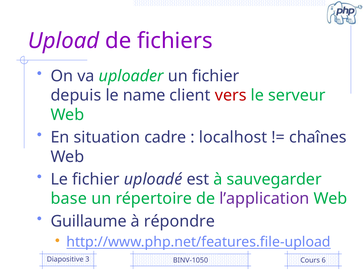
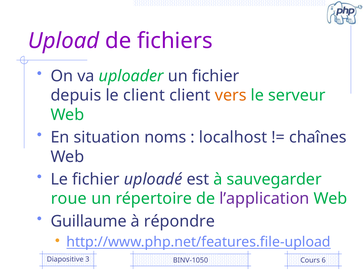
le name: name -> client (144, 96)
vers colour: red -> orange (231, 96)
cadre: cadre -> noms (165, 137)
base: base -> roue (69, 199)
